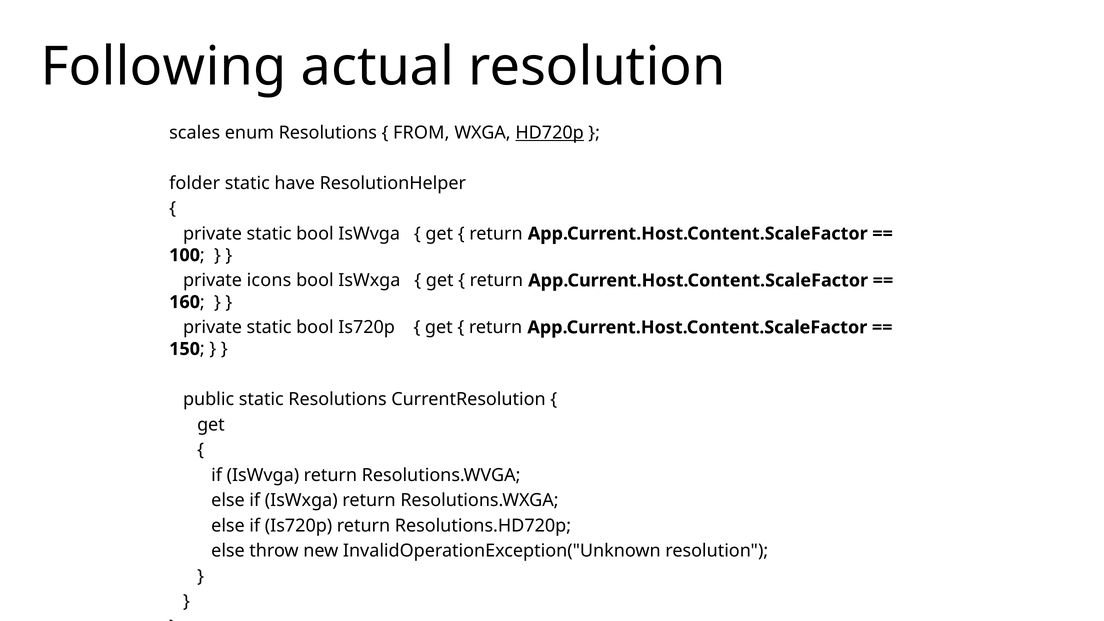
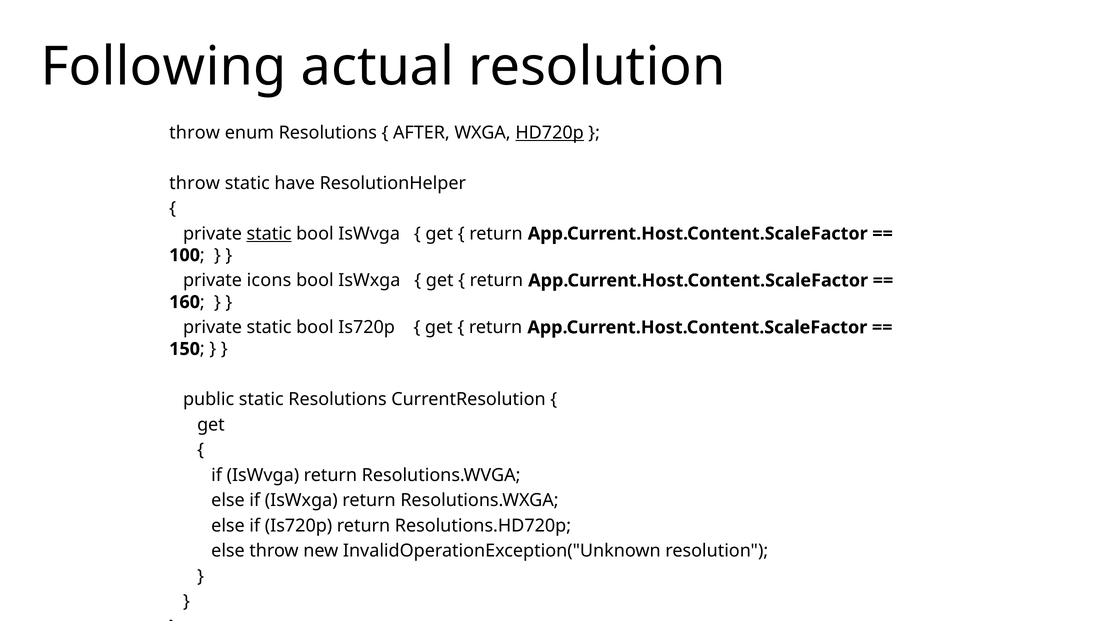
scales: scales -> throw (195, 133)
FROM: FROM -> AFTER (421, 133)
folder: folder -> throw (195, 183)
static underline: none -> present (269, 234)
